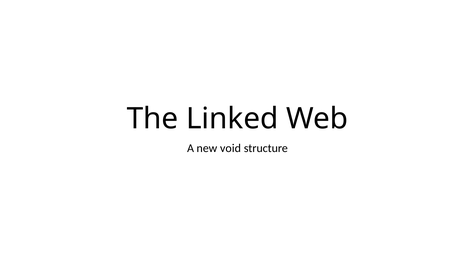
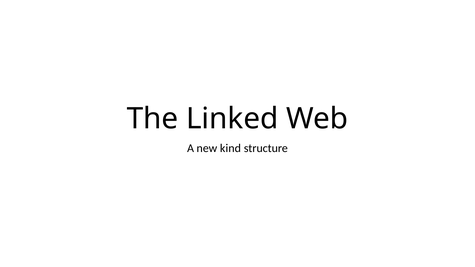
void: void -> kind (230, 148)
